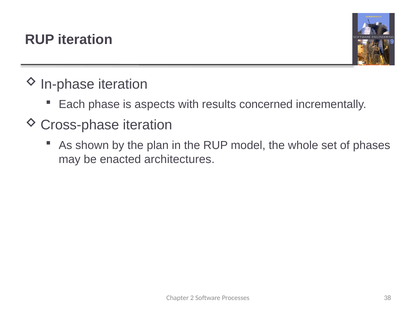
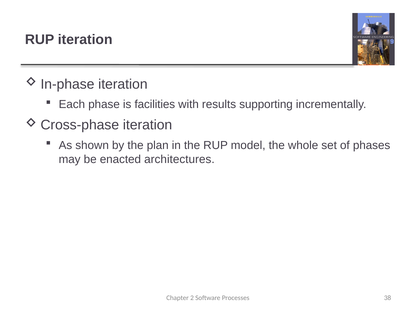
aspects: aspects -> facilities (155, 104)
concerned: concerned -> supporting (266, 104)
